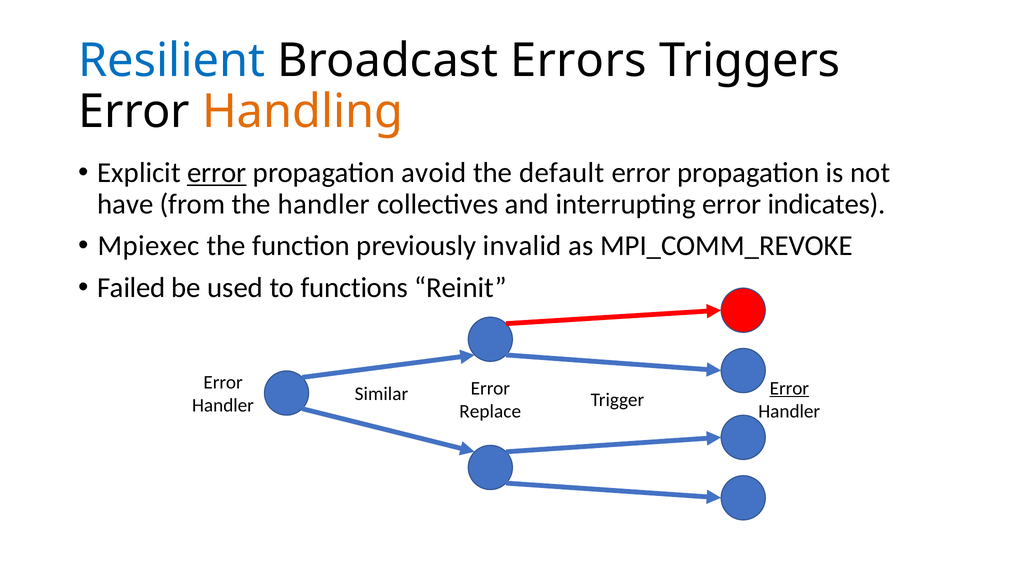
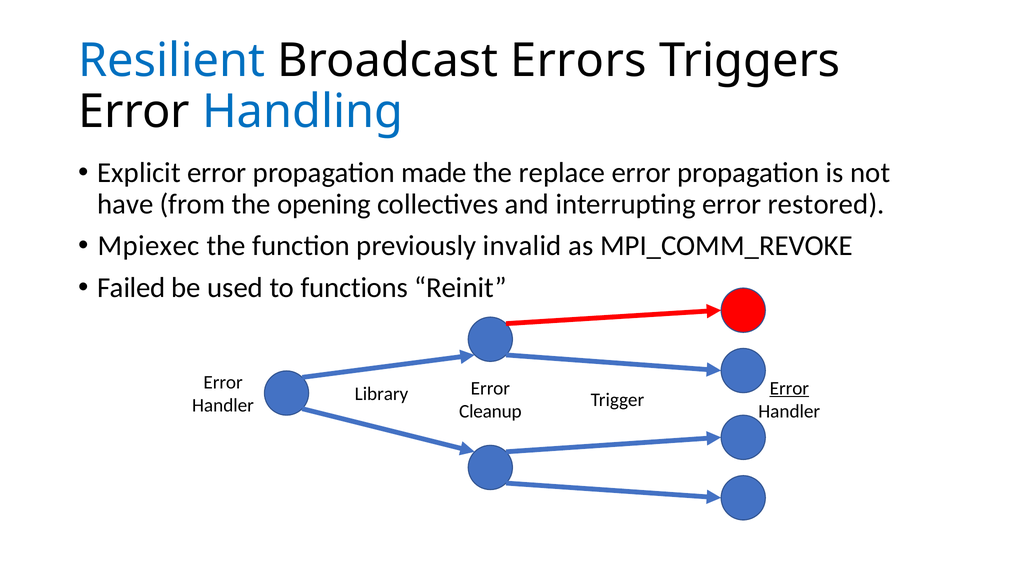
Handling colour: orange -> blue (303, 111)
error underline: present -> none (217, 173)
avoid: avoid -> made (434, 173)
default: default -> replace (562, 173)
the handler: handler -> opening (324, 204)
indicates: indicates -> restored (826, 204)
Similar: Similar -> Library (382, 394)
Replace: Replace -> Cleanup (490, 411)
